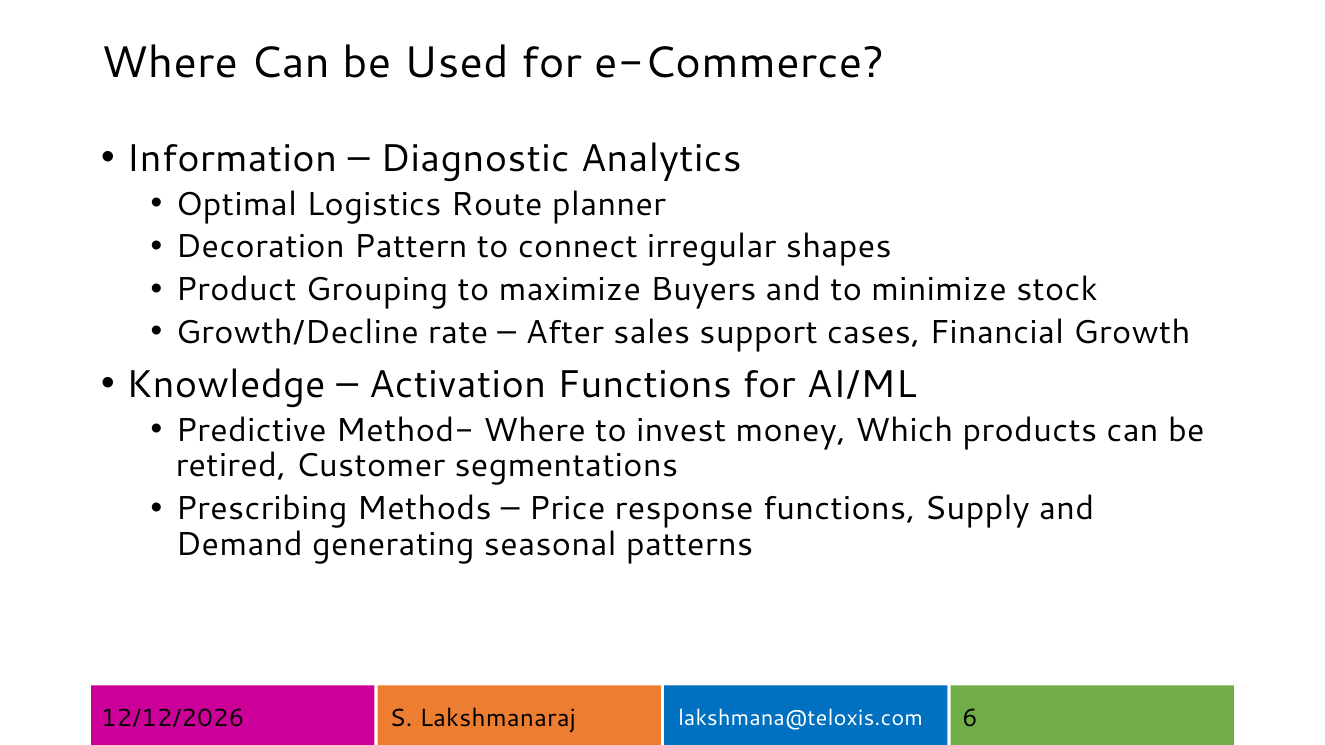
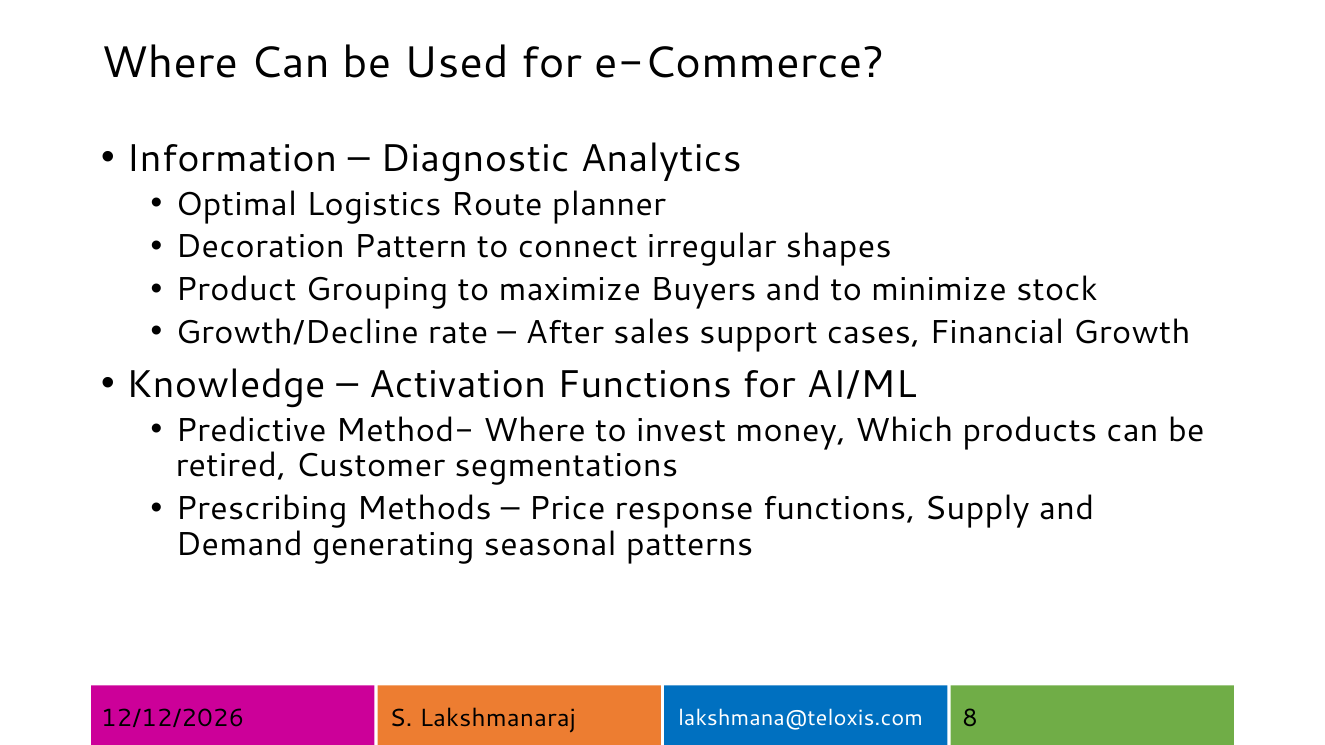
6: 6 -> 8 (970, 719)
